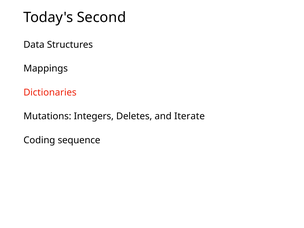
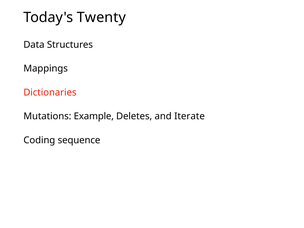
Second: Second -> Twenty (101, 17)
Integers: Integers -> Example (94, 116)
